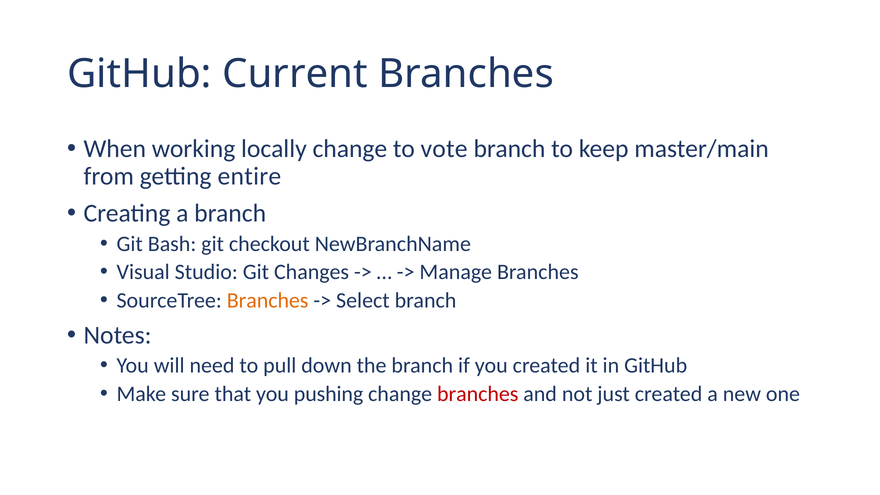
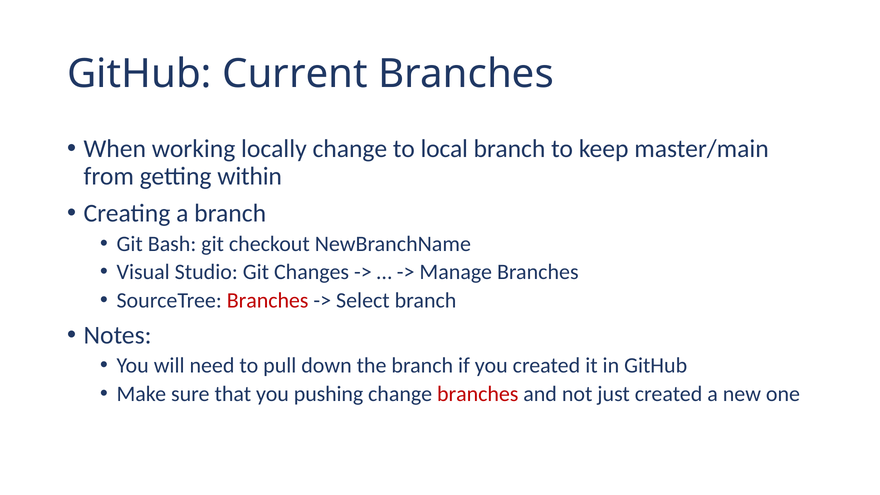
vote: vote -> local (444, 149)
entire: entire -> within (250, 177)
Branches colour: orange -> red (268, 300)
